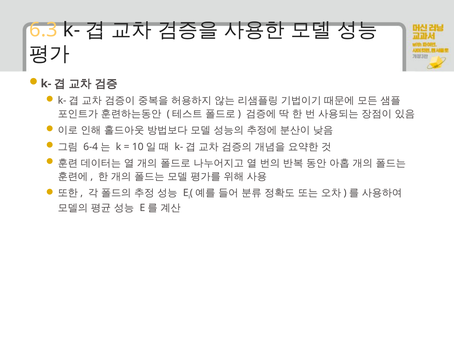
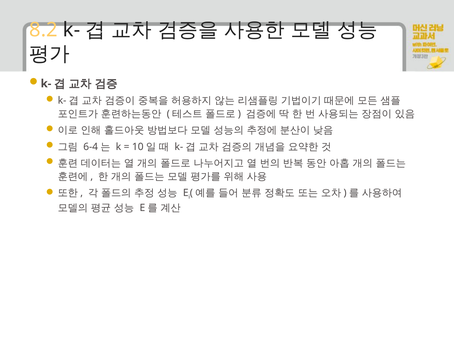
6.3: 6.3 -> 8.2 (43, 30)
